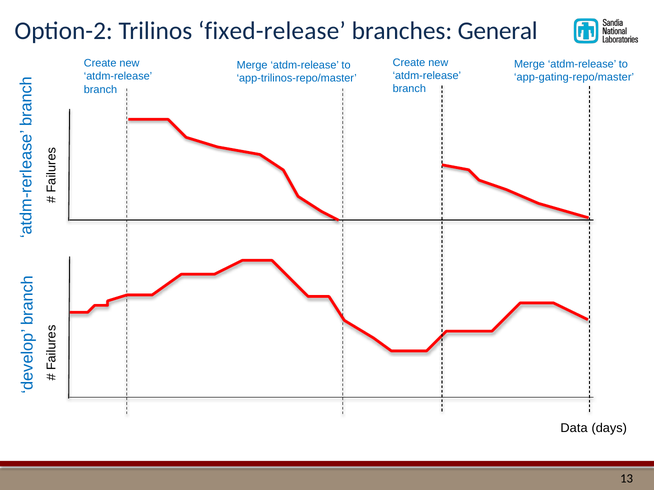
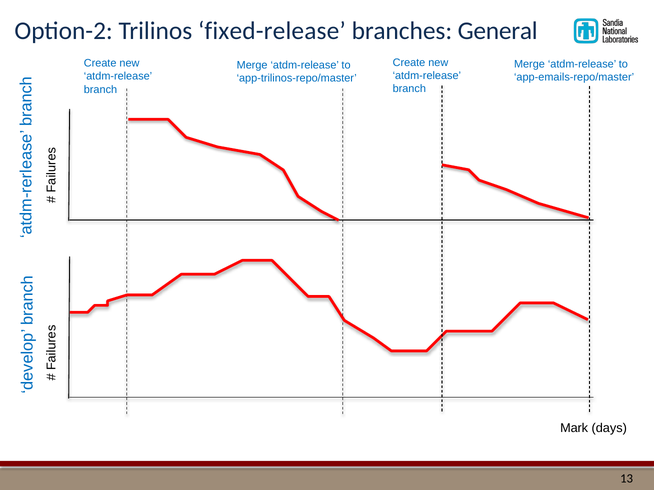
app-gating-repo/master: app-gating-repo/master -> app-emails-repo/master (574, 77)
Data: Data -> Mark (574, 429)
